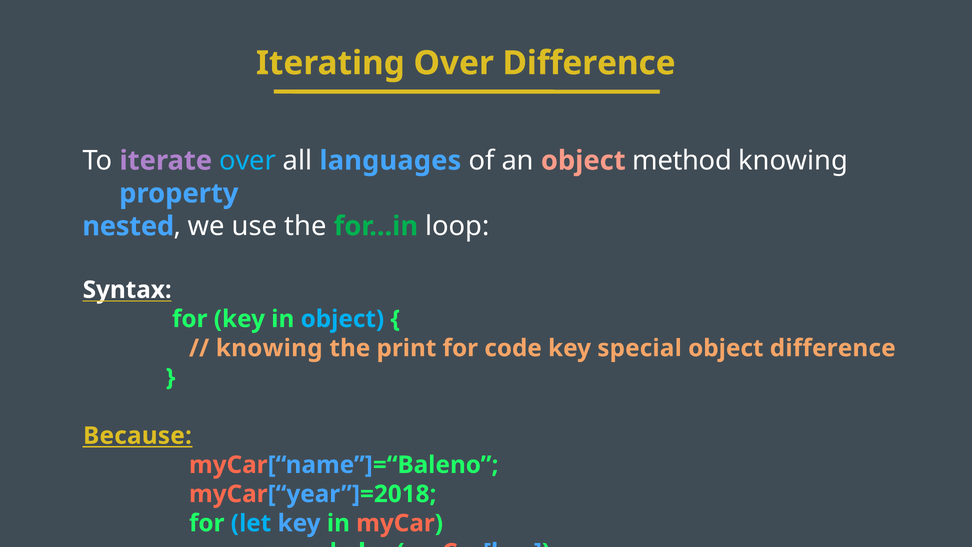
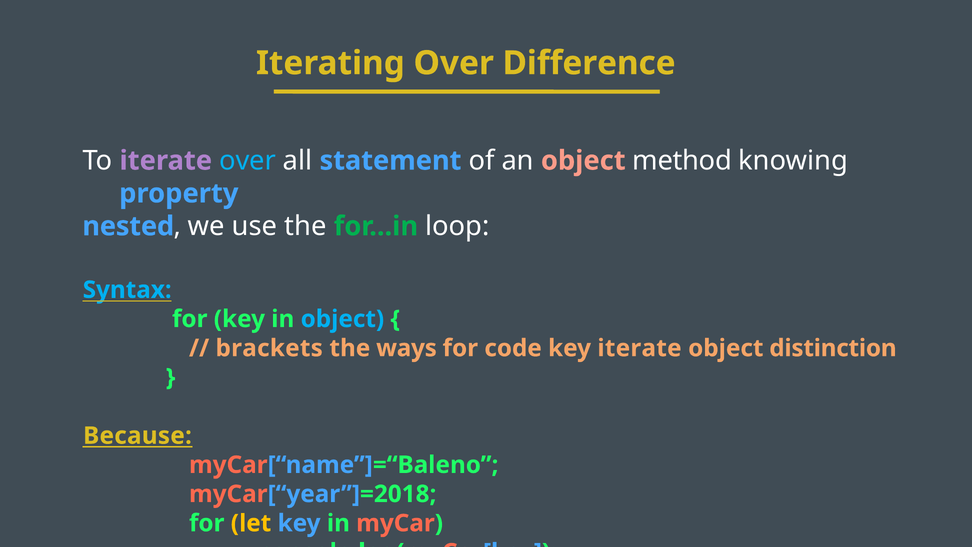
languages: languages -> statement (390, 161)
Syntax colour: white -> light blue (127, 290)
knowing: knowing -> brackets (269, 348)
print: print -> ways (407, 348)
key special: special -> iterate (639, 348)
object difference: difference -> distinction (833, 348)
let colour: light blue -> yellow (251, 523)
